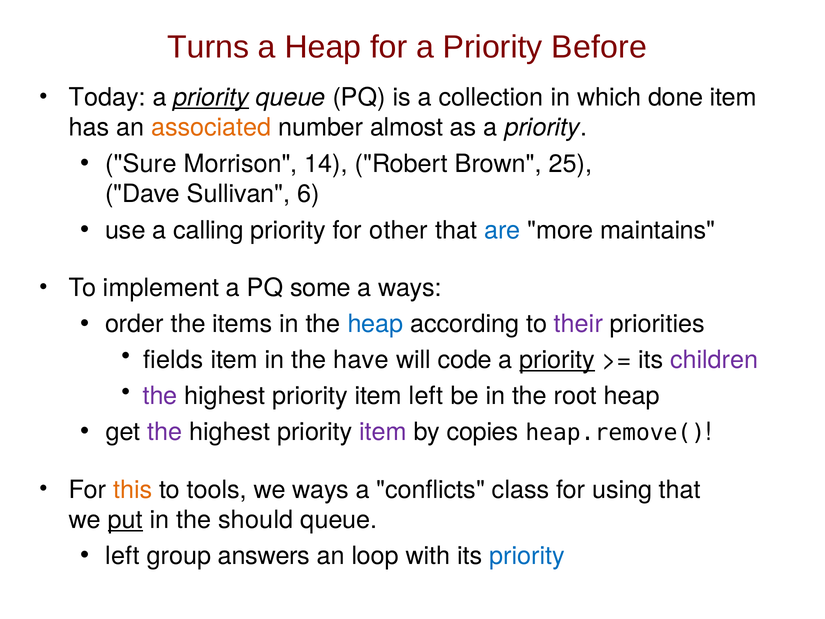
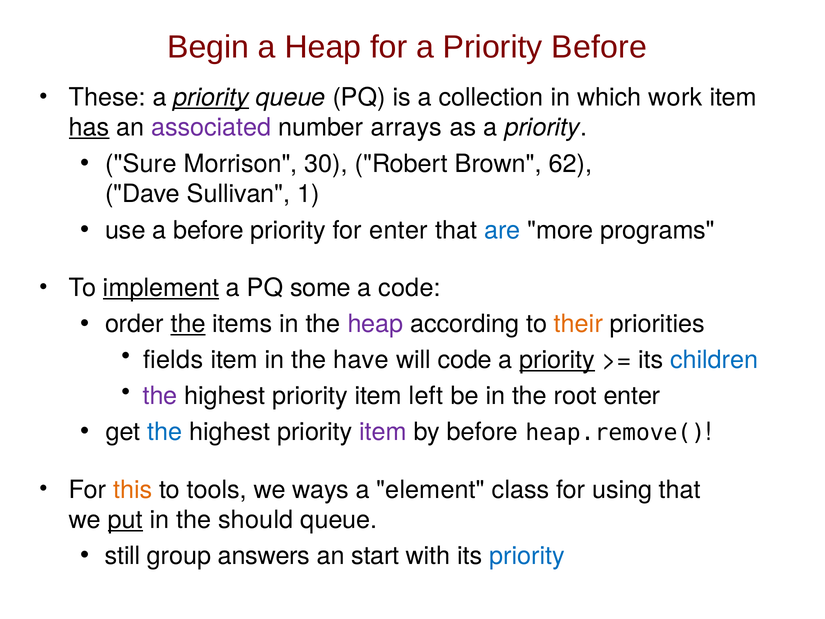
Turns: Turns -> Begin (208, 47)
Today: Today -> These (107, 97)
done: done -> work (675, 97)
has underline: none -> present (89, 128)
associated colour: orange -> purple (211, 128)
almost: almost -> arrays (406, 128)
14: 14 -> 30 (326, 164)
25: 25 -> 62 (570, 164)
6: 6 -> 1 (309, 194)
a calling: calling -> before (209, 230)
for other: other -> enter (398, 230)
maintains: maintains -> programs (658, 230)
implement underline: none -> present (161, 288)
a ways: ways -> code (410, 288)
the underline: none -> present (188, 324)
heap colour: blue -> purple (375, 324)
their colour: purple -> orange (578, 324)
children colour: purple -> blue (714, 360)
root heap: heap -> enter (632, 396)
the colour: purple -> blue (165, 432)
by copies: copies -> before (482, 432)
conflicts: conflicts -> element (431, 490)
left: left -> still (123, 556)
loop: loop -> start (375, 556)
